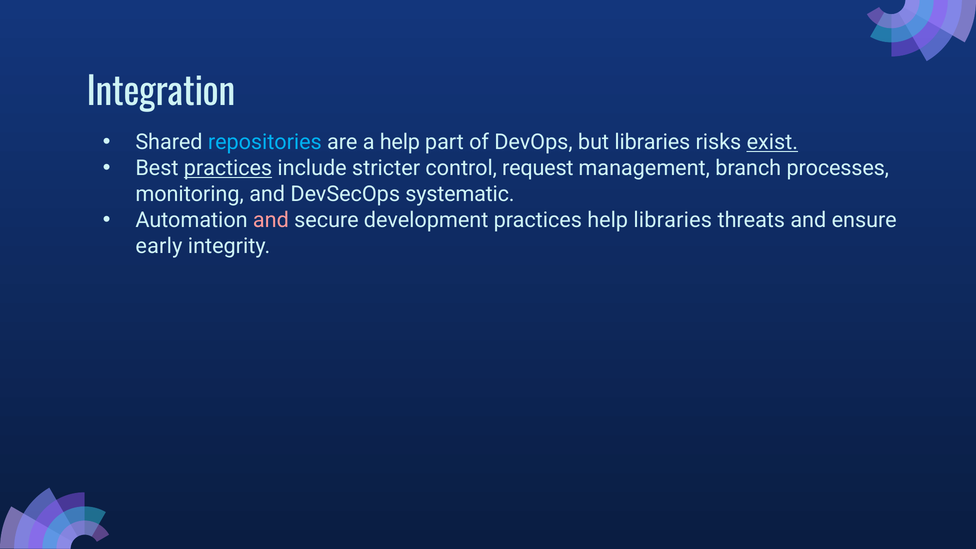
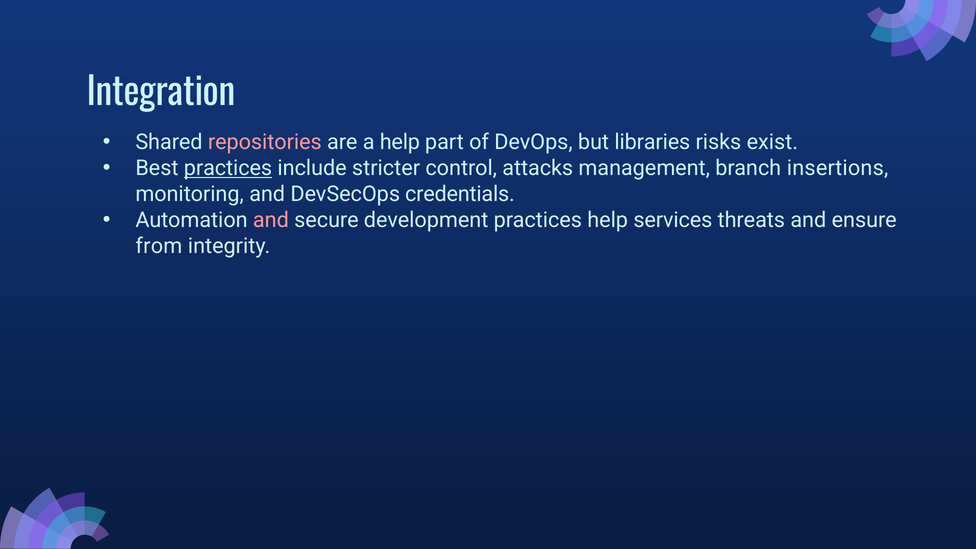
repositories colour: light blue -> pink (265, 142)
exist underline: present -> none (772, 142)
request: request -> attacks (538, 168)
processes: processes -> insertions (838, 168)
systematic: systematic -> credentials (460, 194)
help libraries: libraries -> services (673, 220)
early: early -> from (159, 246)
